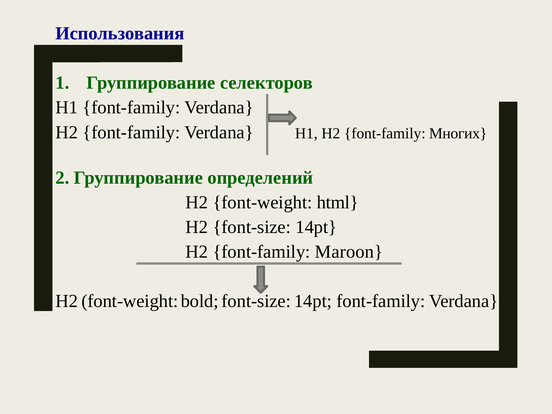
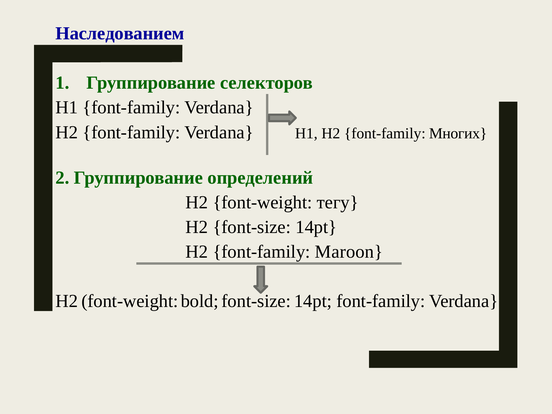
Использования: Использования -> Наследованием (120, 33)
html: html -> тегу (338, 202)
